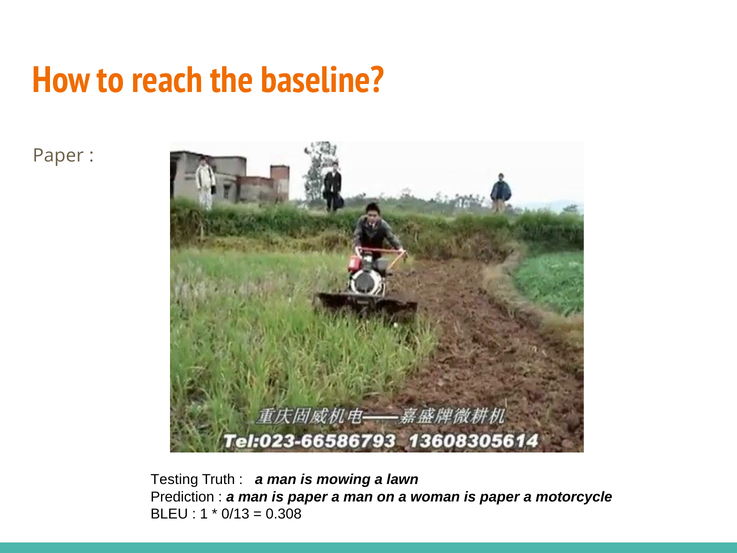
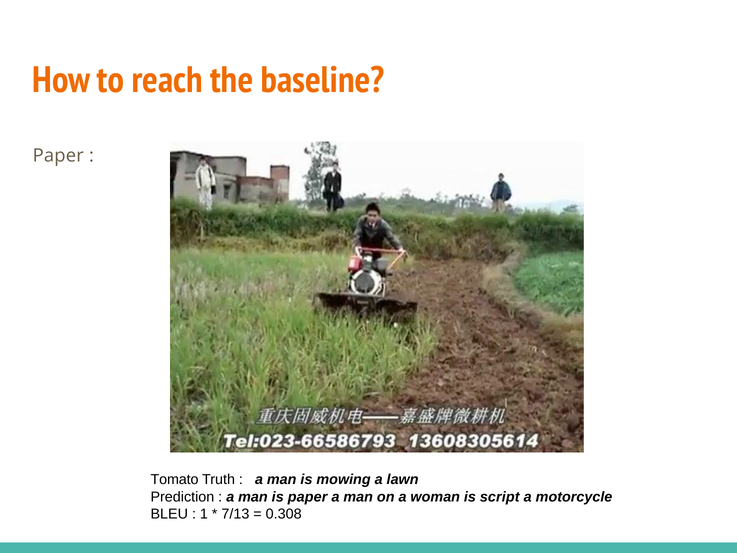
Testing: Testing -> Tomato (175, 480)
woman is paper: paper -> script (500, 497)
0/13: 0/13 -> 7/13 (235, 514)
